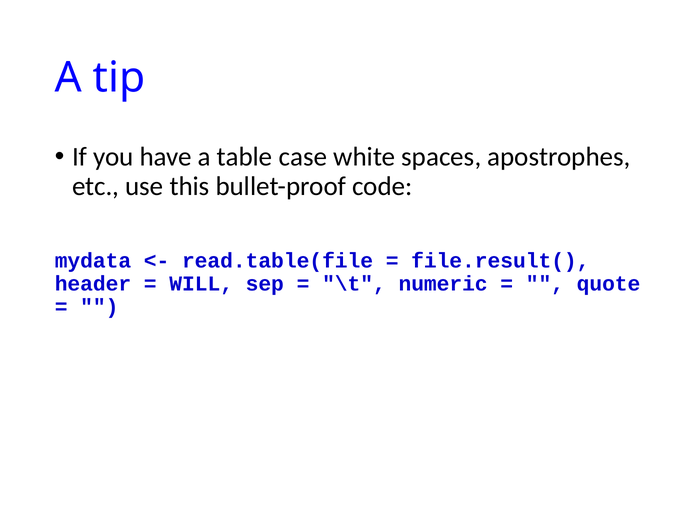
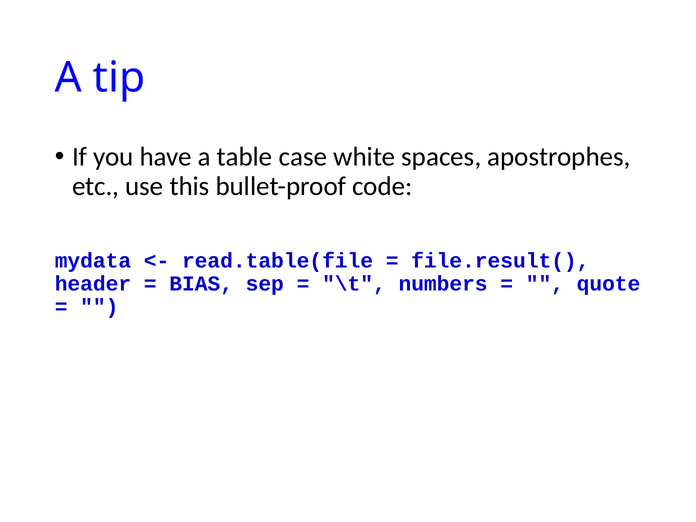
WILL: WILL -> BIAS (201, 284)
numeric: numeric -> numbers (443, 284)
